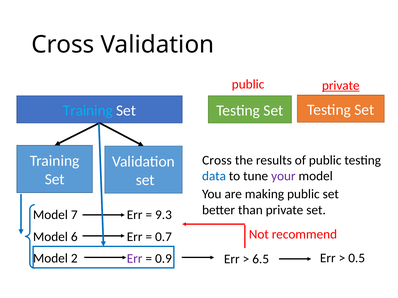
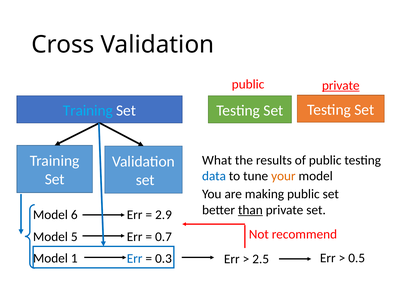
Cross: Cross -> What (217, 160)
your colour: purple -> orange (283, 176)
than underline: none -> present (250, 210)
7: 7 -> 6 (74, 215)
9.3: 9.3 -> 2.9 (163, 215)
6: 6 -> 5 (74, 237)
2: 2 -> 1 (74, 259)
Err colour: purple -> blue (135, 259)
0.9: 0.9 -> 0.3 (163, 259)
6.5: 6.5 -> 2.5 (261, 259)
